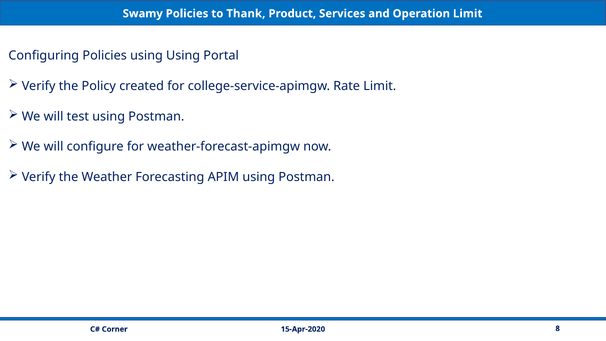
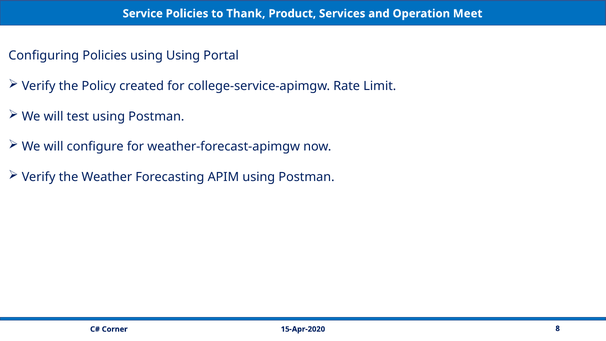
Swamy: Swamy -> Service (143, 14)
Operation Limit: Limit -> Meet (468, 14)
